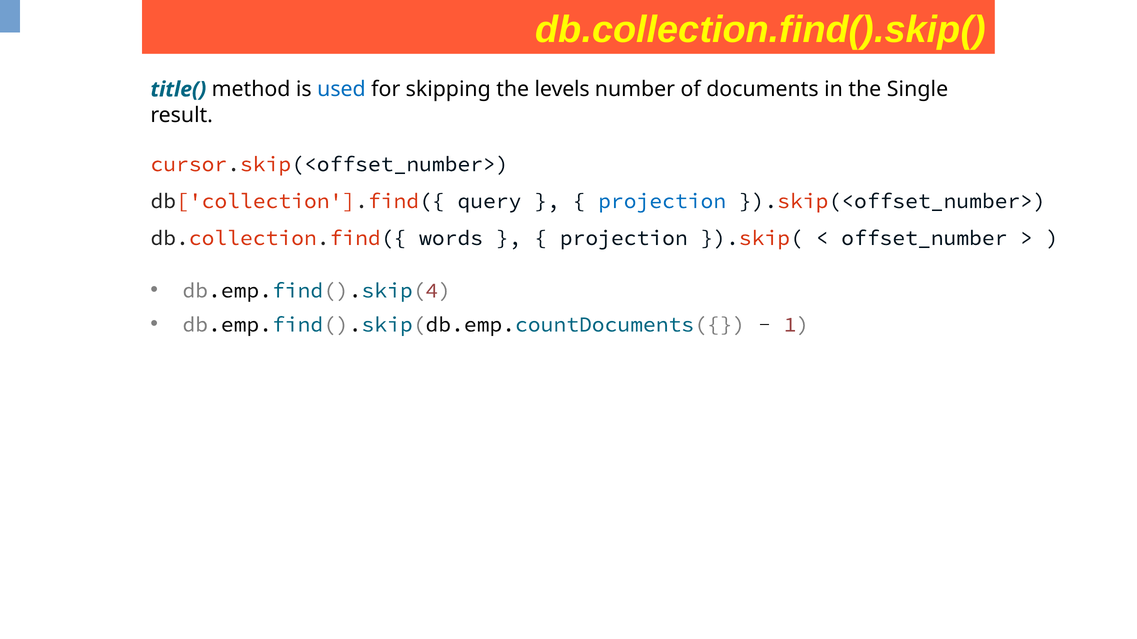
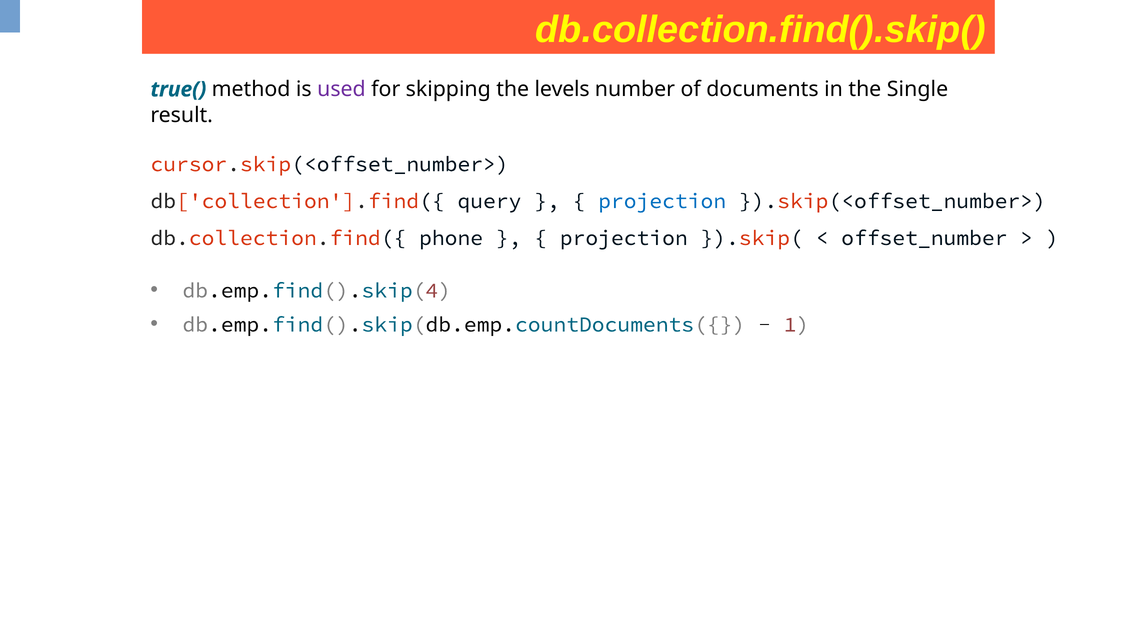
title(: title( -> true( (178, 90)
used colour: blue -> purple (341, 90)
words: words -> phone (451, 238)
